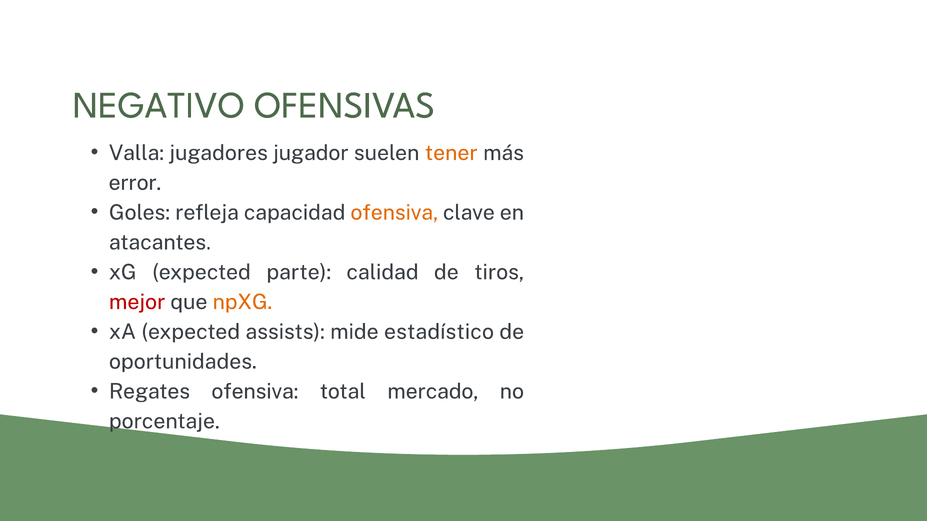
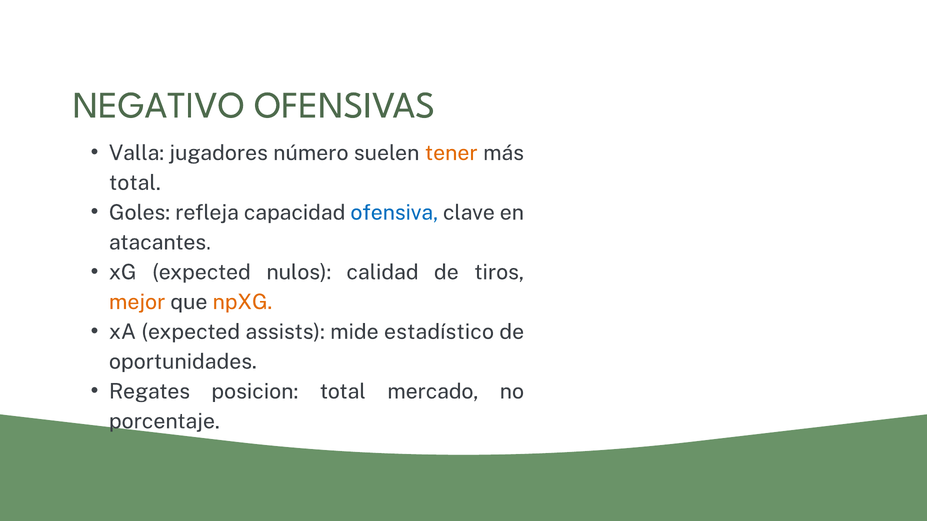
jugador: jugador -> número (311, 153)
error: error -> total (135, 183)
ofensiva colour: orange -> blue (394, 213)
parte: parte -> nulos (299, 272)
mejor colour: red -> orange (137, 302)
Regates ofensiva: ofensiva -> posicion (255, 392)
